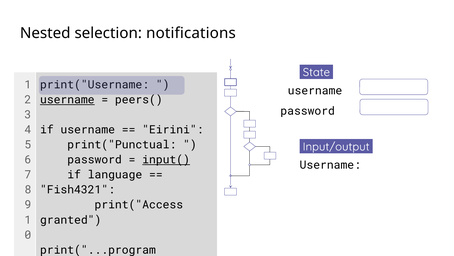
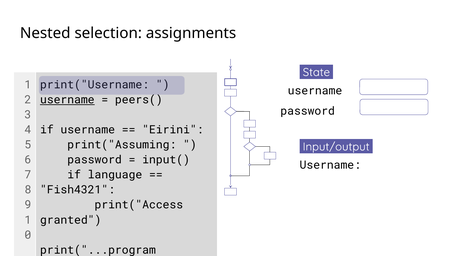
notifications: notifications -> assignments (191, 33)
print("Punctual: print("Punctual -> print("Assuming (122, 144)
input( underline: present -> none (166, 159)
